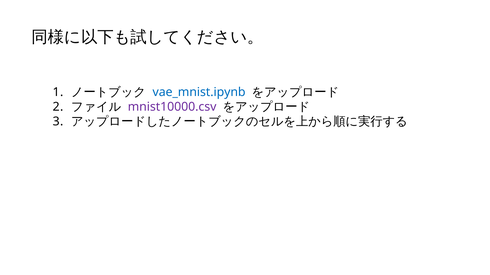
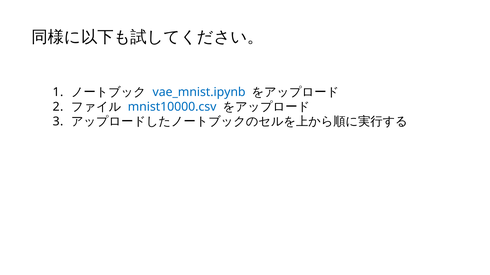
mnist10000.csv colour: purple -> blue (172, 107)
